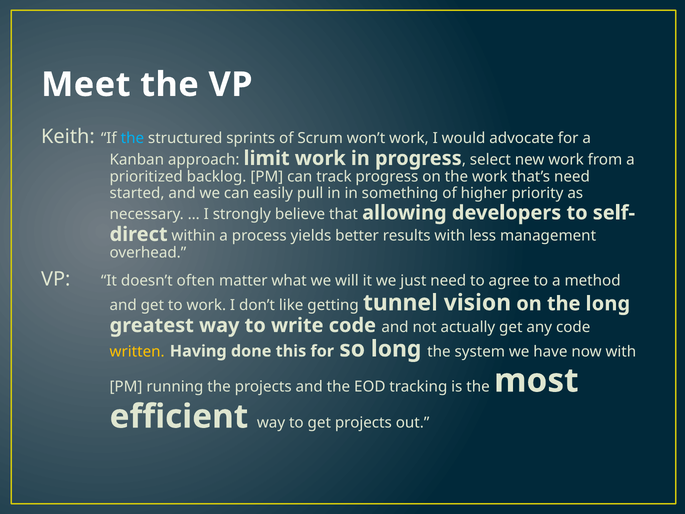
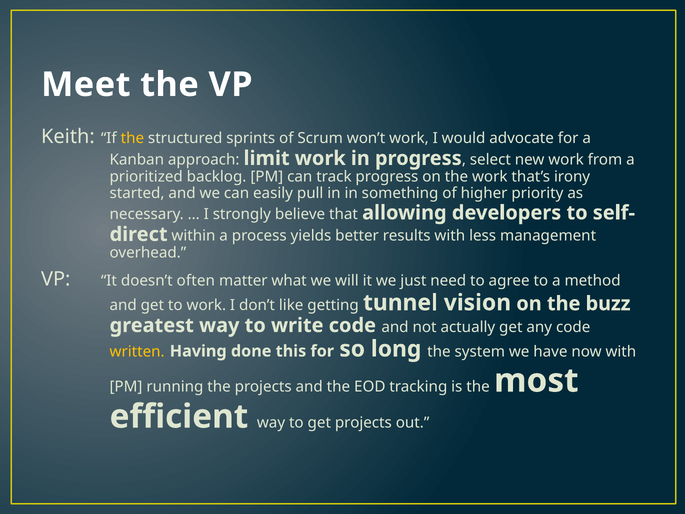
the colour: light blue -> yellow (132, 138)
that’s need: need -> irony (572, 177)
the long: long -> buzz (608, 304)
